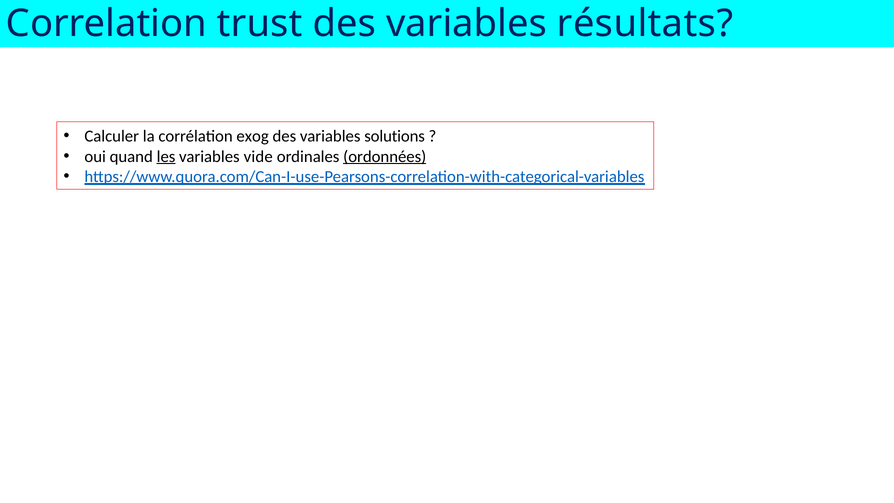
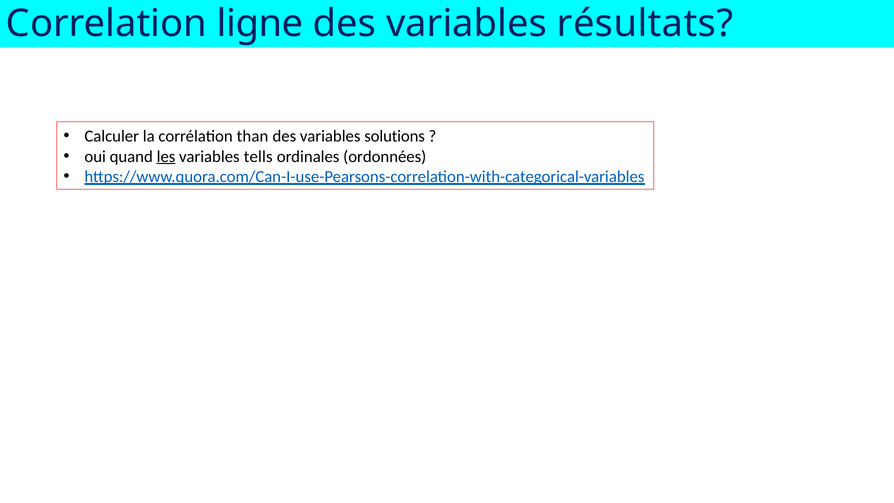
trust: trust -> ligne (260, 24)
exog: exog -> than (253, 136)
vide: vide -> tells (258, 156)
ordonnées underline: present -> none (385, 156)
